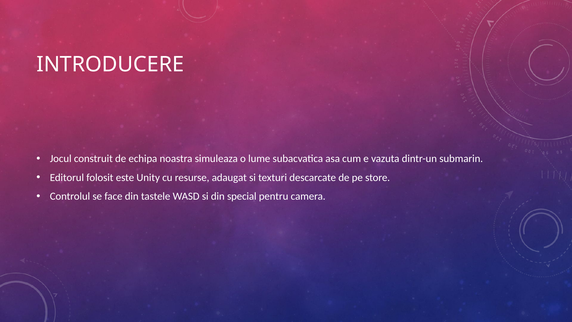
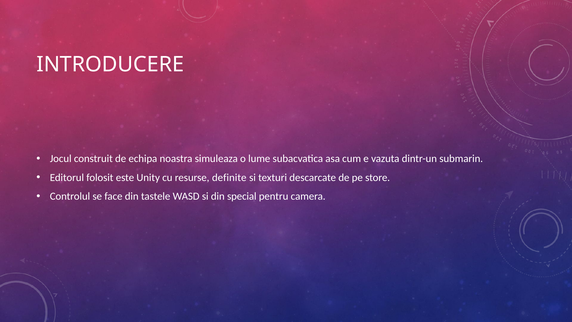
adaugat: adaugat -> definite (229, 177)
